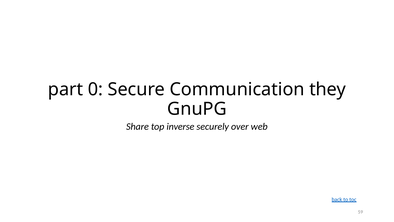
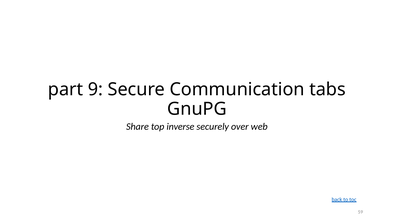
0: 0 -> 9 (95, 89)
they: they -> tabs (328, 89)
